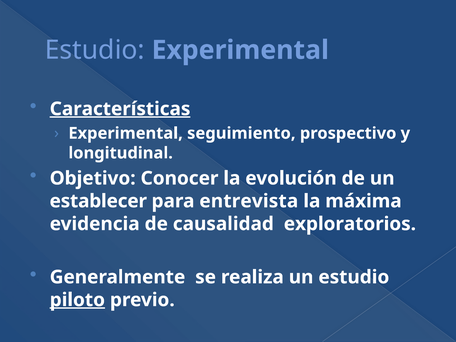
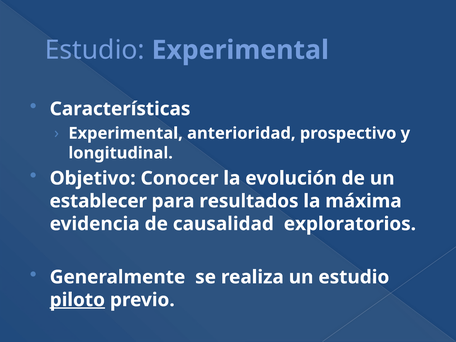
Características underline: present -> none (120, 109)
seguimiento: seguimiento -> anterioridad (241, 133)
entrevista: entrevista -> resultados (249, 201)
